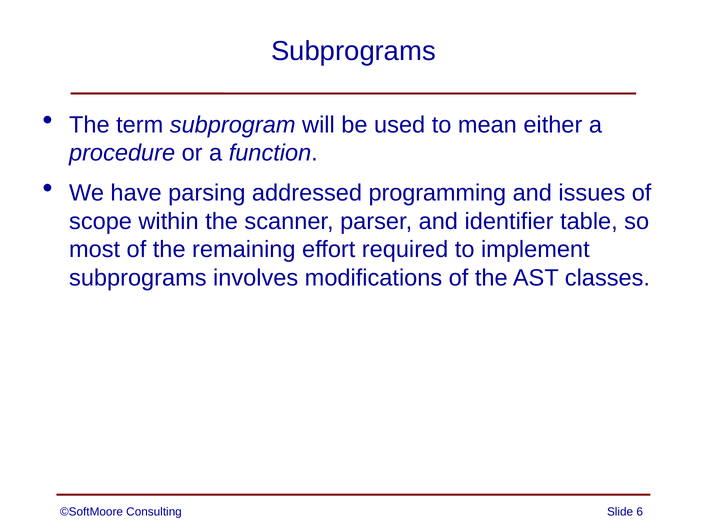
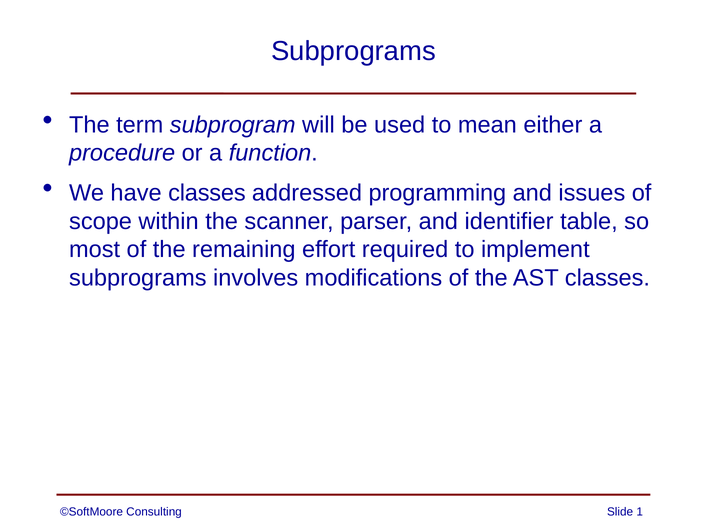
have parsing: parsing -> classes (207, 193)
6: 6 -> 1 (640, 512)
